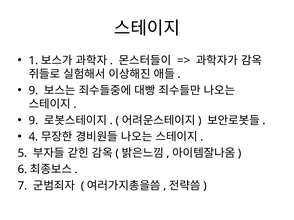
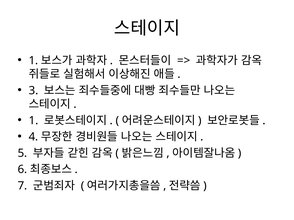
9: 9 -> 3 (33, 91)
9: 9 -> 1 (33, 121)
